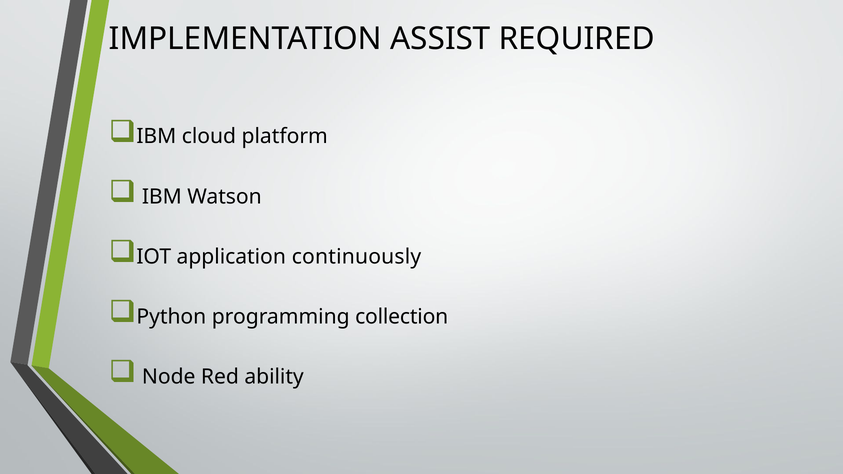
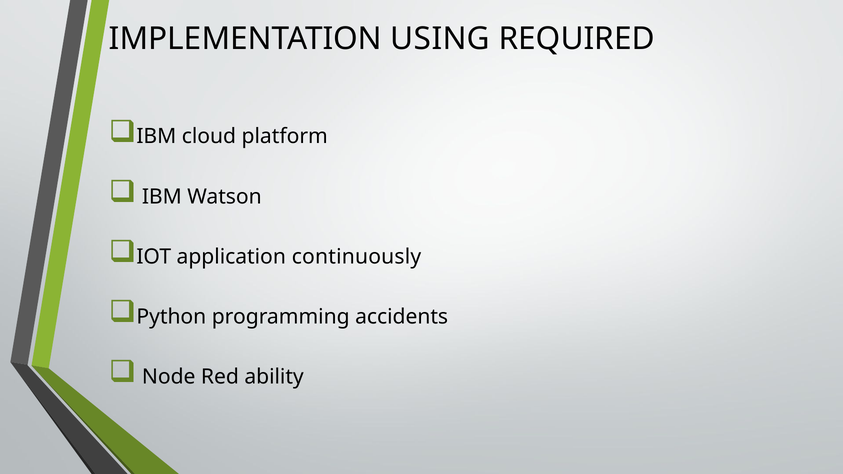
ASSIST: ASSIST -> USING (440, 39)
collection: collection -> accidents (402, 317)
